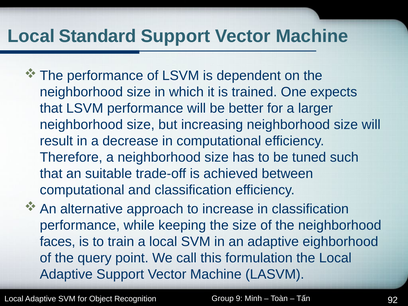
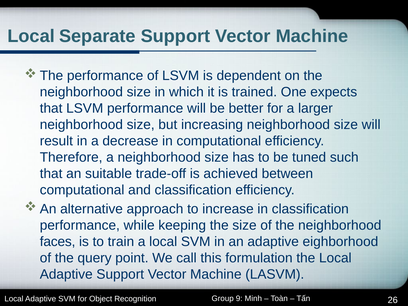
Standard: Standard -> Separate (97, 36)
92: 92 -> 26 (393, 300)
